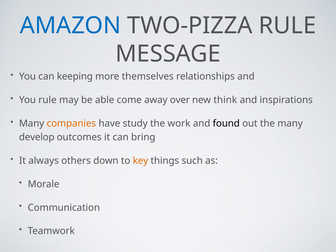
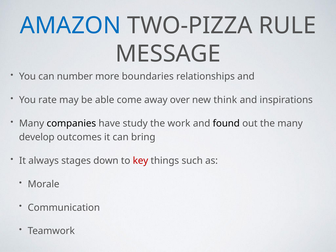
keeping: keeping -> number (75, 76)
themselves: themselves -> boundaries (148, 76)
You rule: rule -> rate (48, 100)
companies colour: orange -> black (71, 123)
others: others -> stages (76, 161)
key colour: orange -> red (141, 161)
